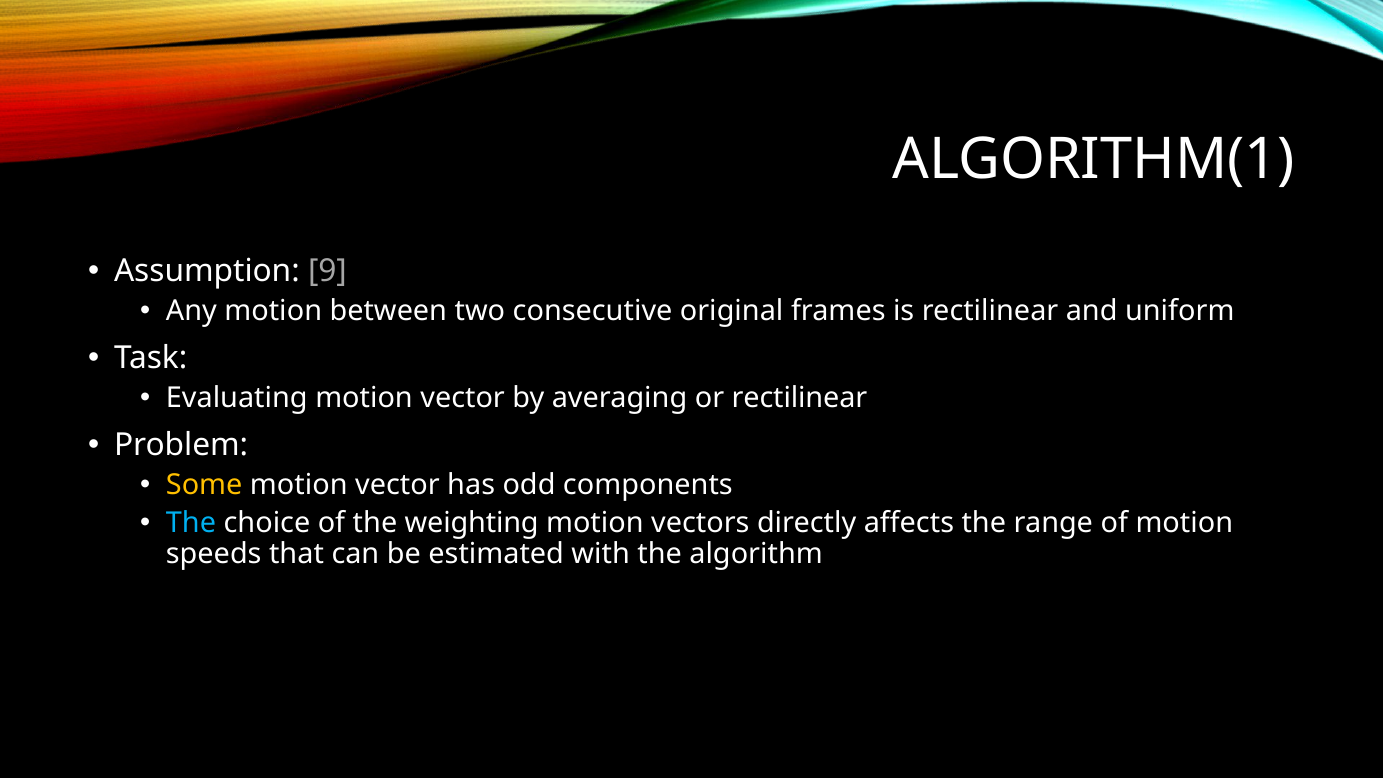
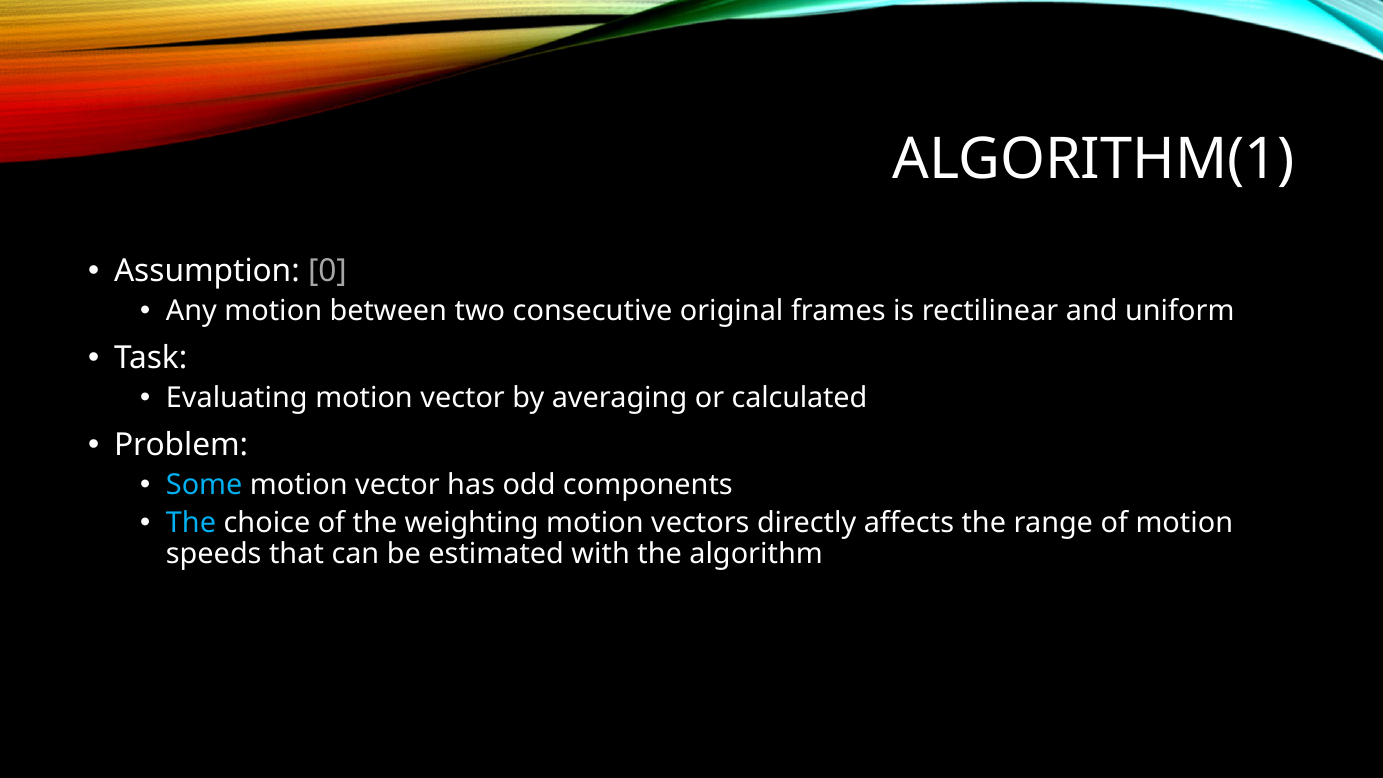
9: 9 -> 0 (327, 271)
or rectilinear: rectilinear -> calculated (799, 398)
Some colour: yellow -> light blue (204, 485)
